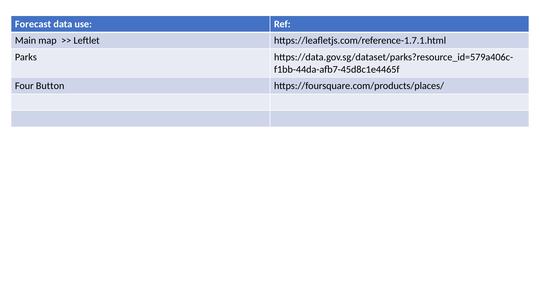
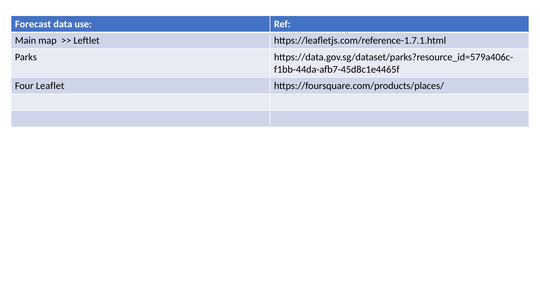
Button: Button -> Leaflet (50, 86)
